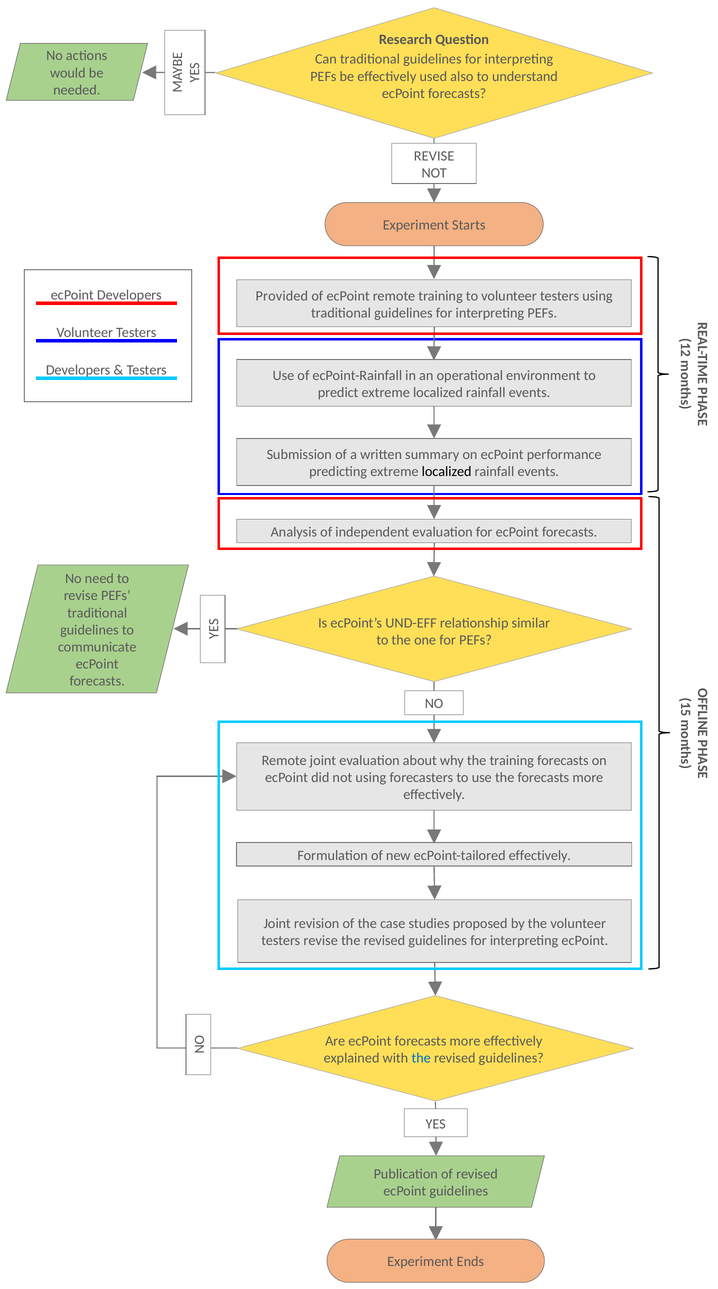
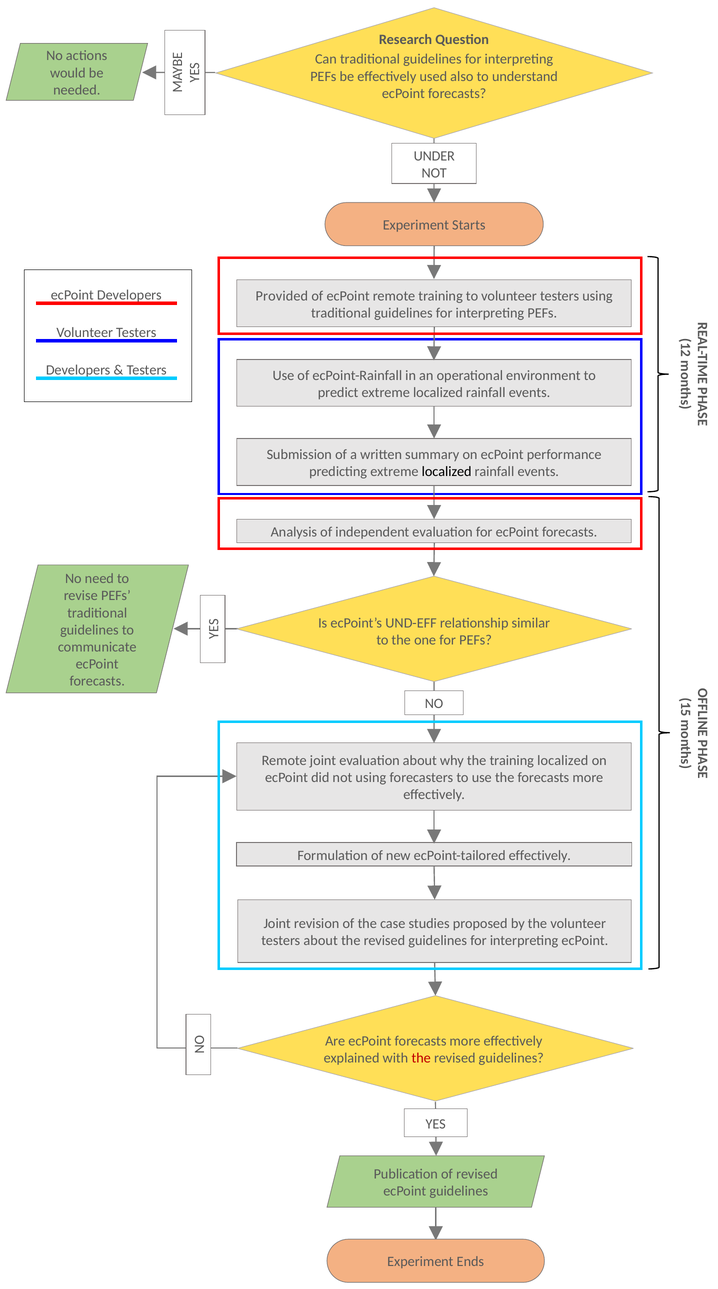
REVISE: REVISE -> UNDER (434, 156)
training forecasts: forecasts -> localized (563, 760)
testers revise: revise -> about (321, 940)
the colour: blue -> red (421, 1058)
